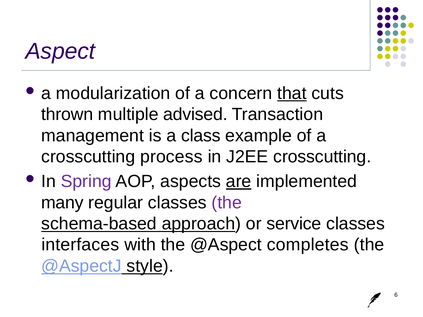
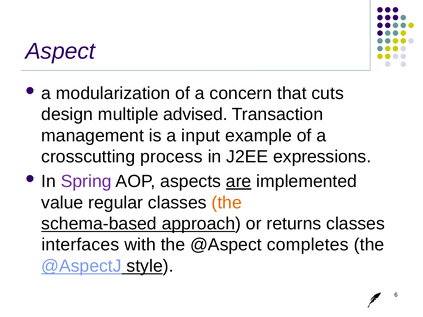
that underline: present -> none (292, 93)
thrown: thrown -> design (67, 115)
class: class -> input (201, 136)
J2EE crosscutting: crosscutting -> expressions (322, 157)
many: many -> value (62, 203)
the colour: purple -> orange (227, 203)
service: service -> returns (294, 224)
